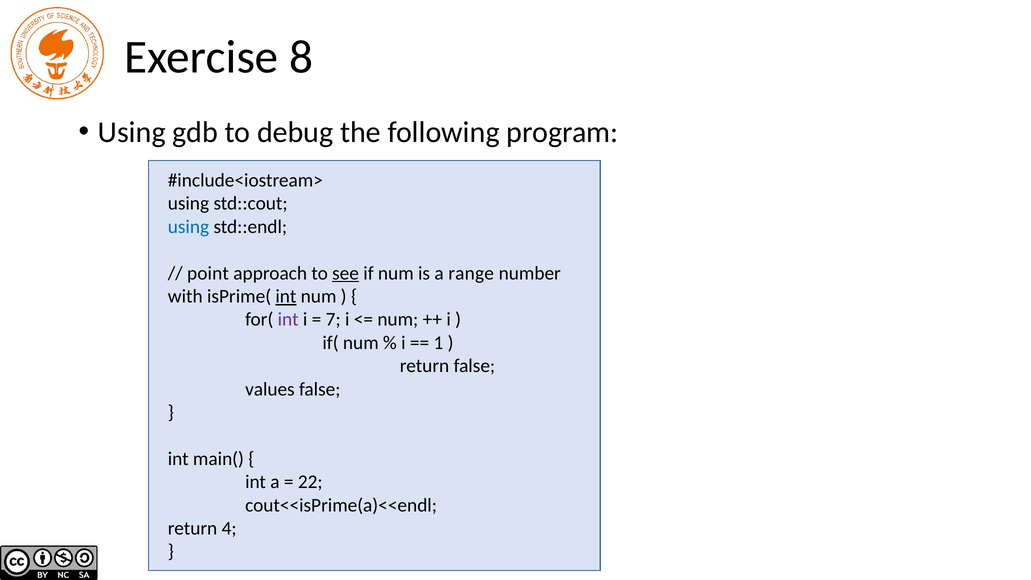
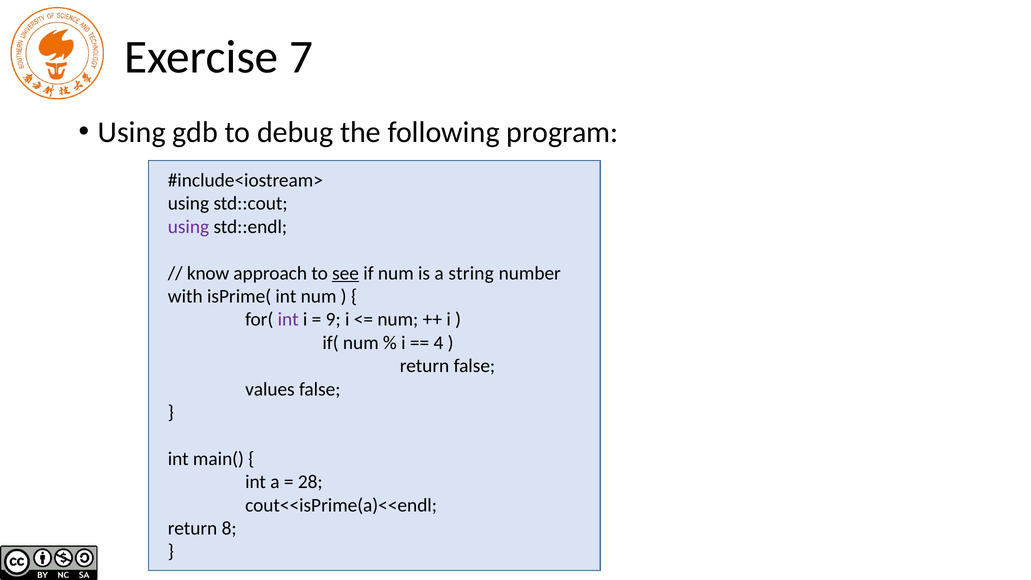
8: 8 -> 7 (301, 57)
using colour: blue -> purple (188, 227)
point: point -> know (208, 273)
range: range -> string (471, 273)
int underline: present -> none (286, 296)
7: 7 -> 9 (333, 320)
1: 1 -> 4 (438, 343)
22: 22 -> 28 (310, 482)
4: 4 -> 8 (229, 528)
